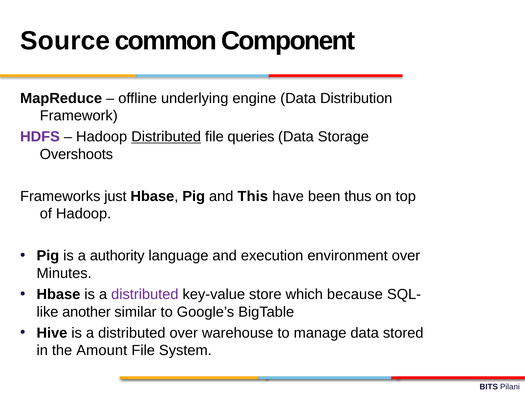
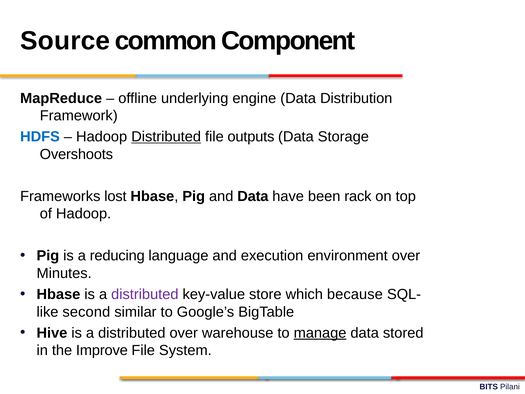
HDFS colour: purple -> blue (40, 137)
queries: queries -> outputs (251, 137)
just: just -> lost (115, 196)
and This: This -> Data (253, 196)
thus: thus -> rack (358, 196)
authority: authority -> reducing (117, 256)
another: another -> second (86, 312)
manage underline: none -> present (320, 333)
Amount: Amount -> Improve (102, 350)
